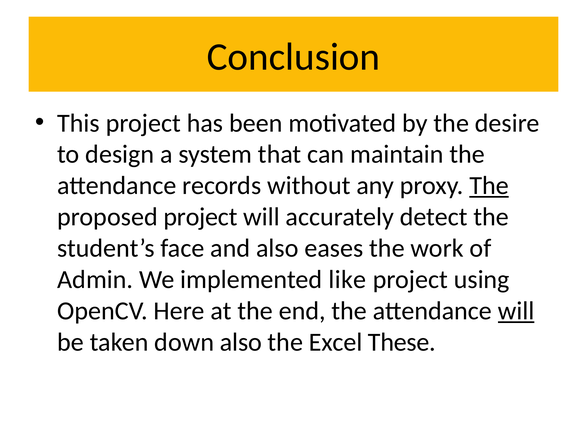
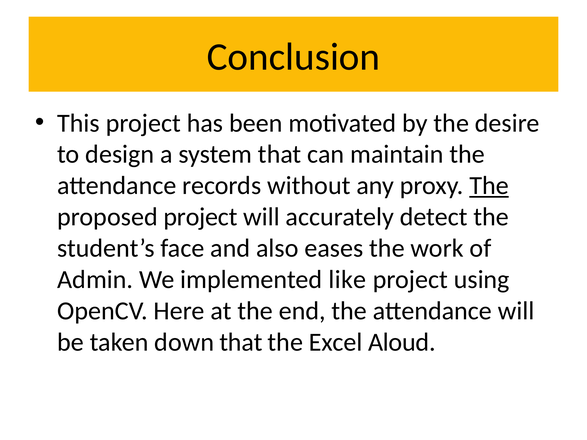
will underline: present -> none (516, 311)
down also: also -> that (241, 342)
These: These -> Aloud (402, 342)
